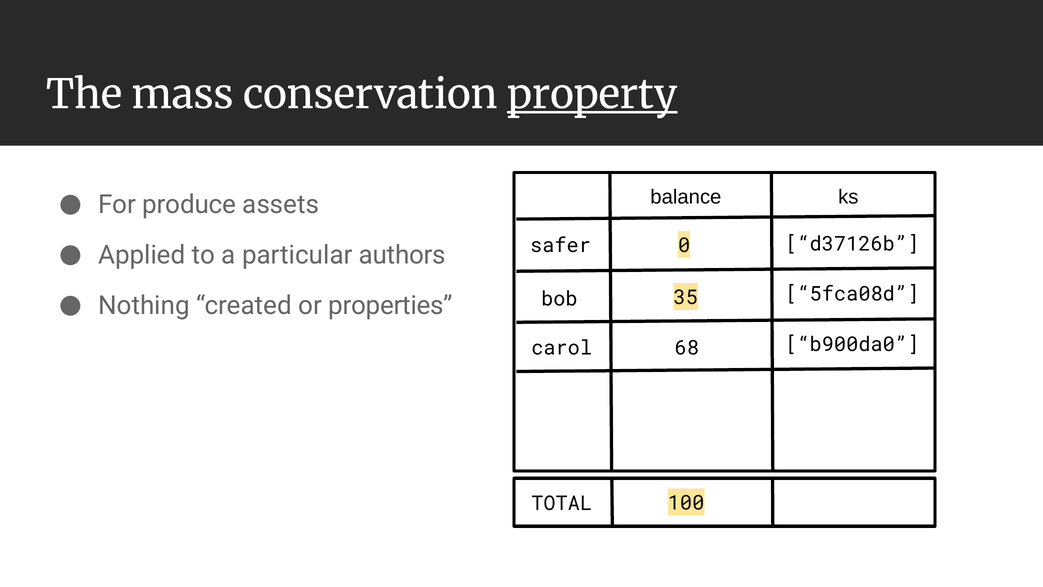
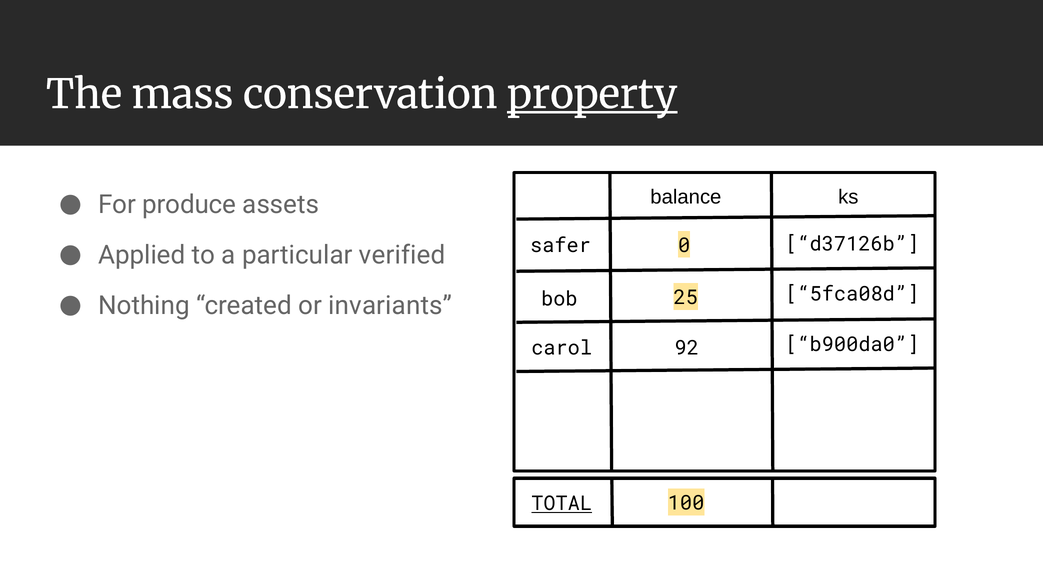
authors: authors -> verified (402, 255)
35: 35 -> 25 (686, 297)
properties: properties -> invariants (390, 305)
68: 68 -> 92 (687, 348)
TOTAL underline: none -> present (562, 503)
